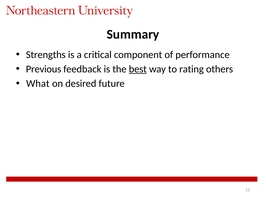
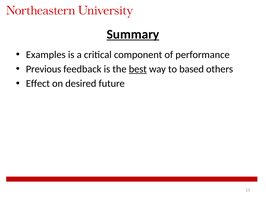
Summary underline: none -> present (133, 34)
Strengths: Strengths -> Examples (46, 55)
rating: rating -> based (192, 69)
What: What -> Effect (38, 84)
